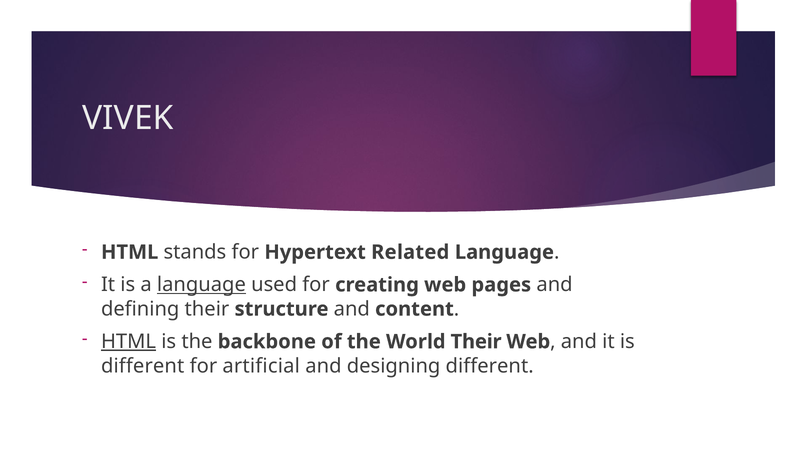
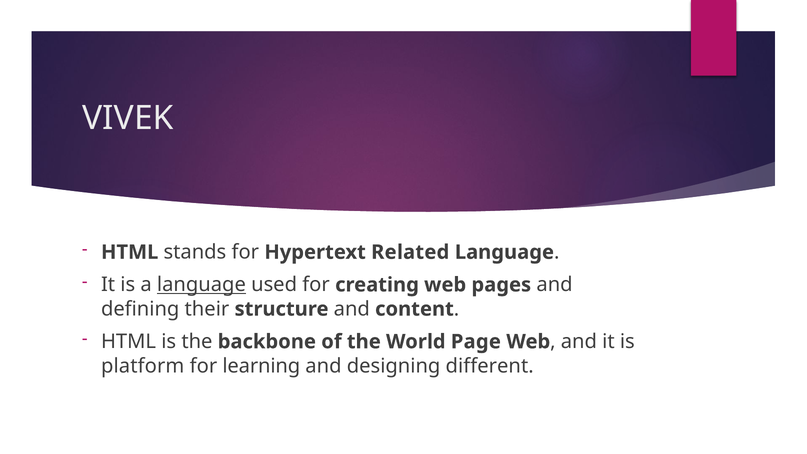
HTML underline: present -> none (129, 342)
World Their: Their -> Page (476, 342)
different: different -> platform (143, 366)
artificial: artificial -> learning (261, 366)
